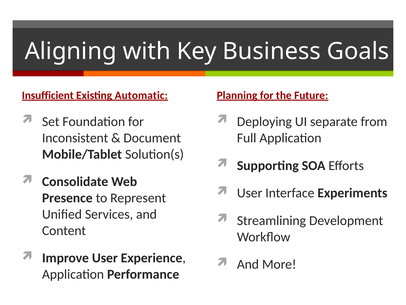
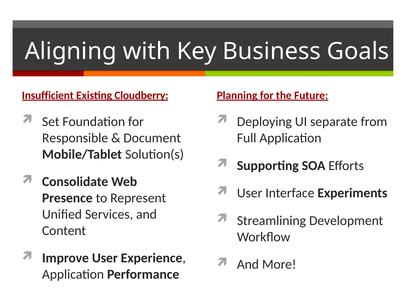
Automatic: Automatic -> Cloudberry (141, 95)
Inconsistent: Inconsistent -> Responsible (75, 138)
